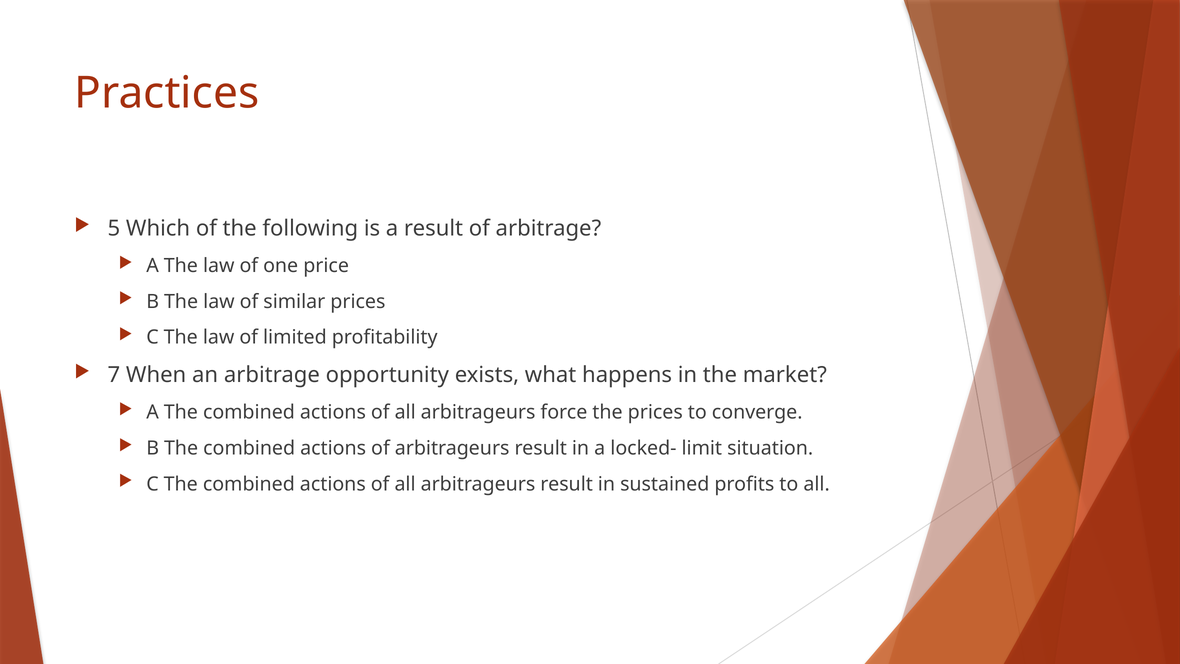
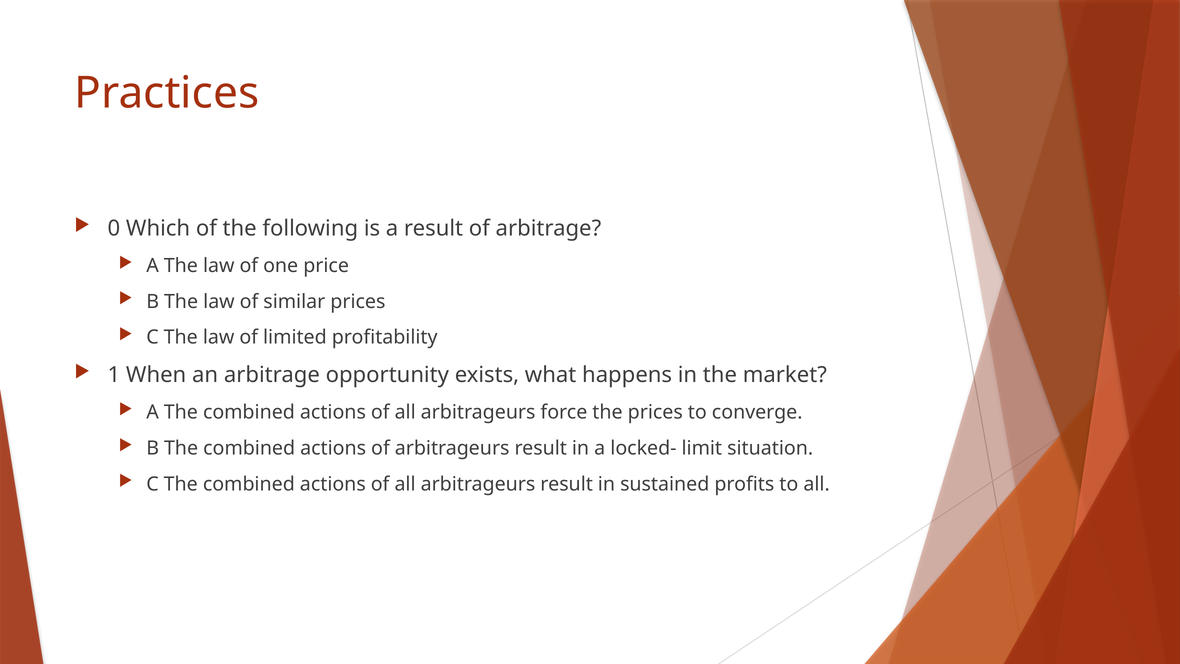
5: 5 -> 0 (114, 228)
7: 7 -> 1 (114, 375)
